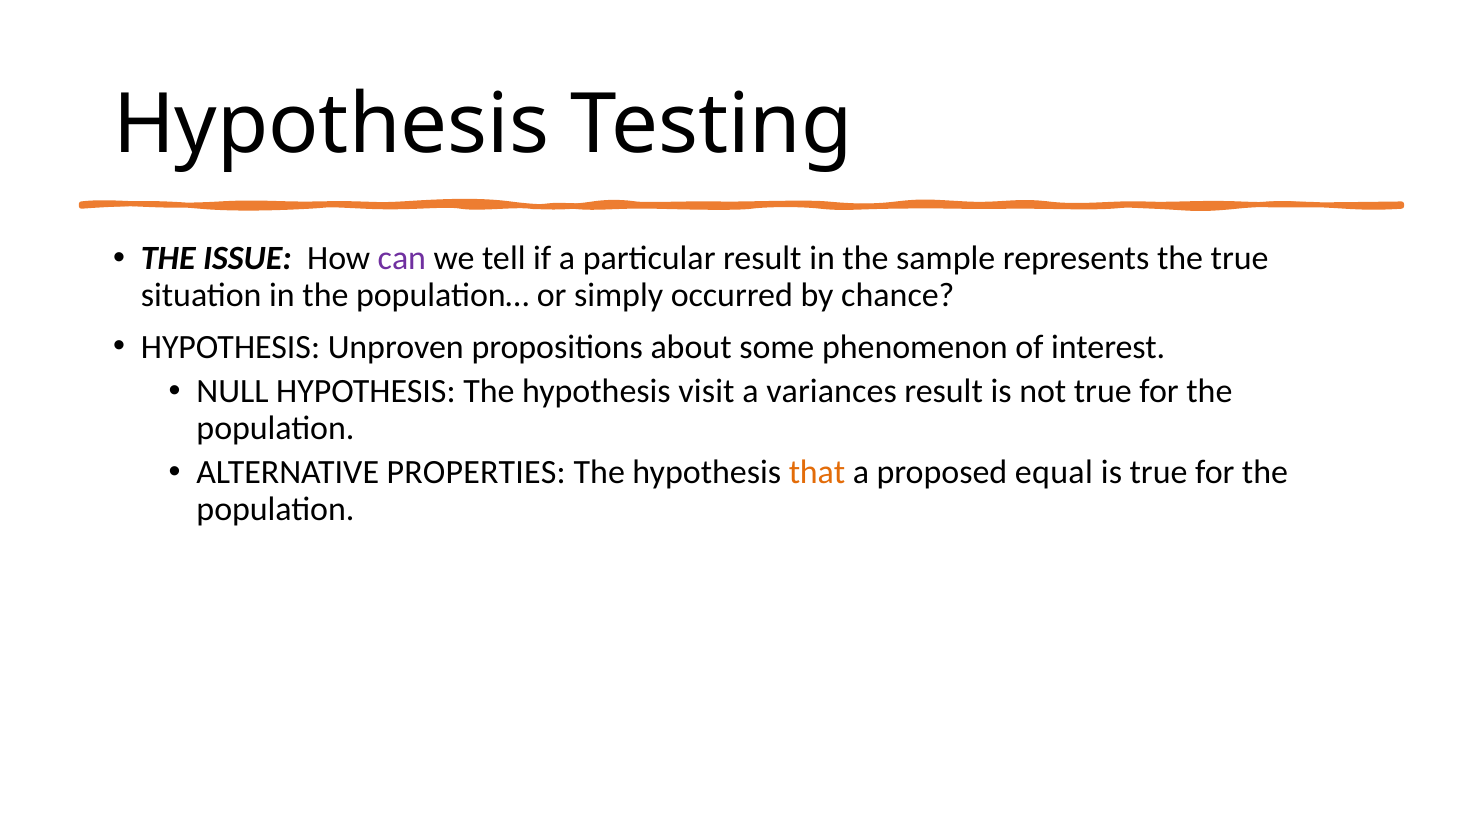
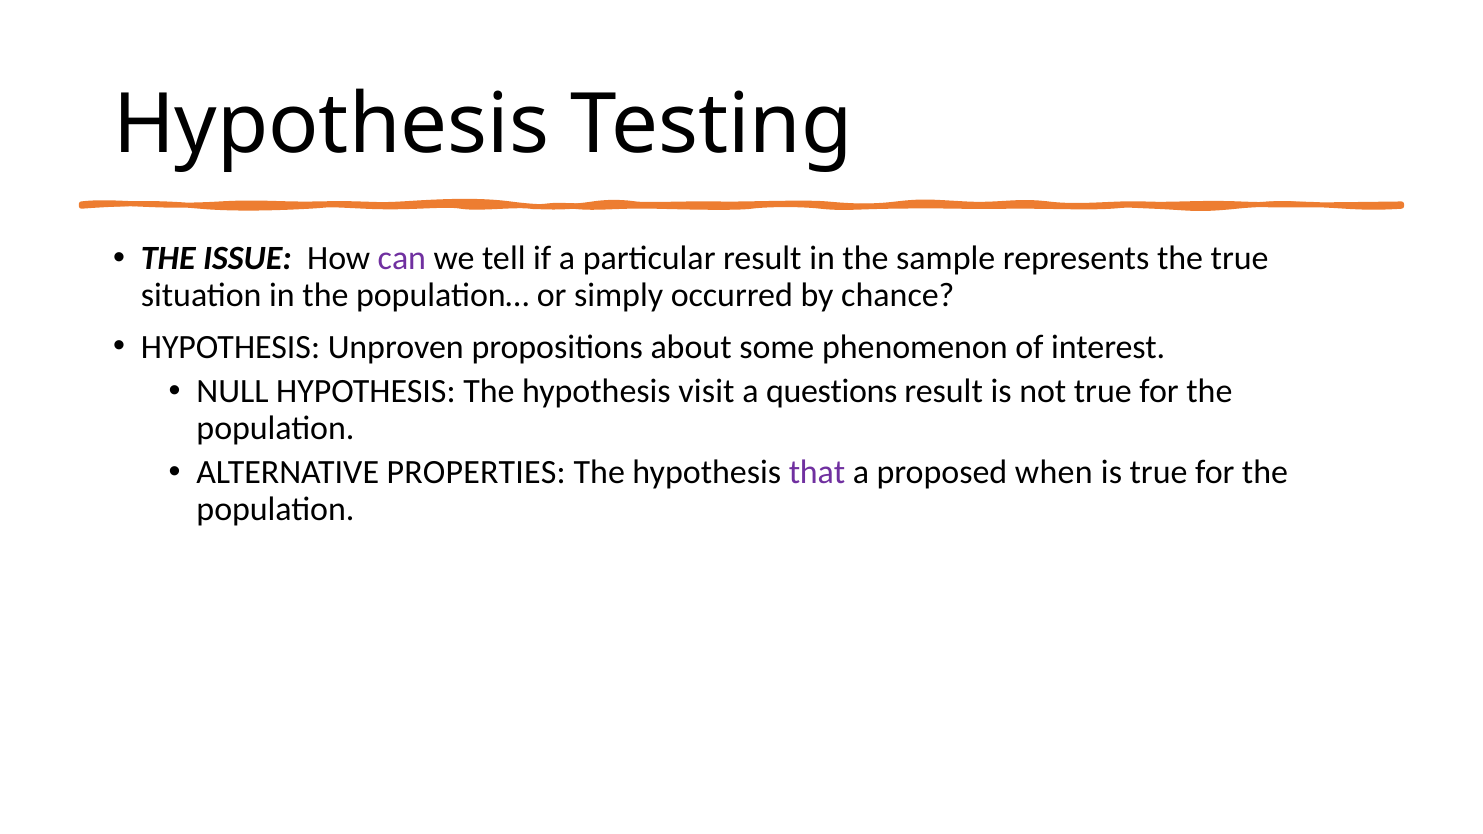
variances: variances -> questions (832, 391)
that colour: orange -> purple (817, 472)
equal: equal -> when (1054, 472)
